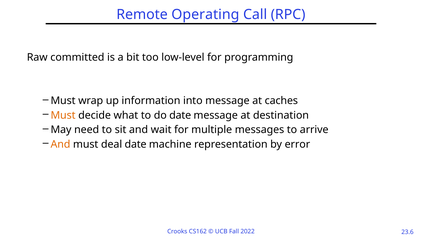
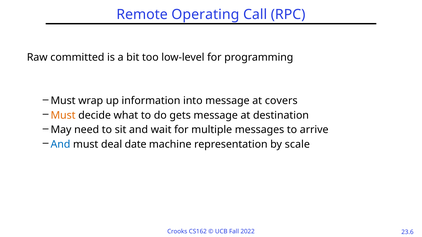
caches: caches -> covers (281, 101)
do date: date -> gets (180, 116)
And colour: orange -> blue (60, 145)
error: error -> scale (297, 145)
